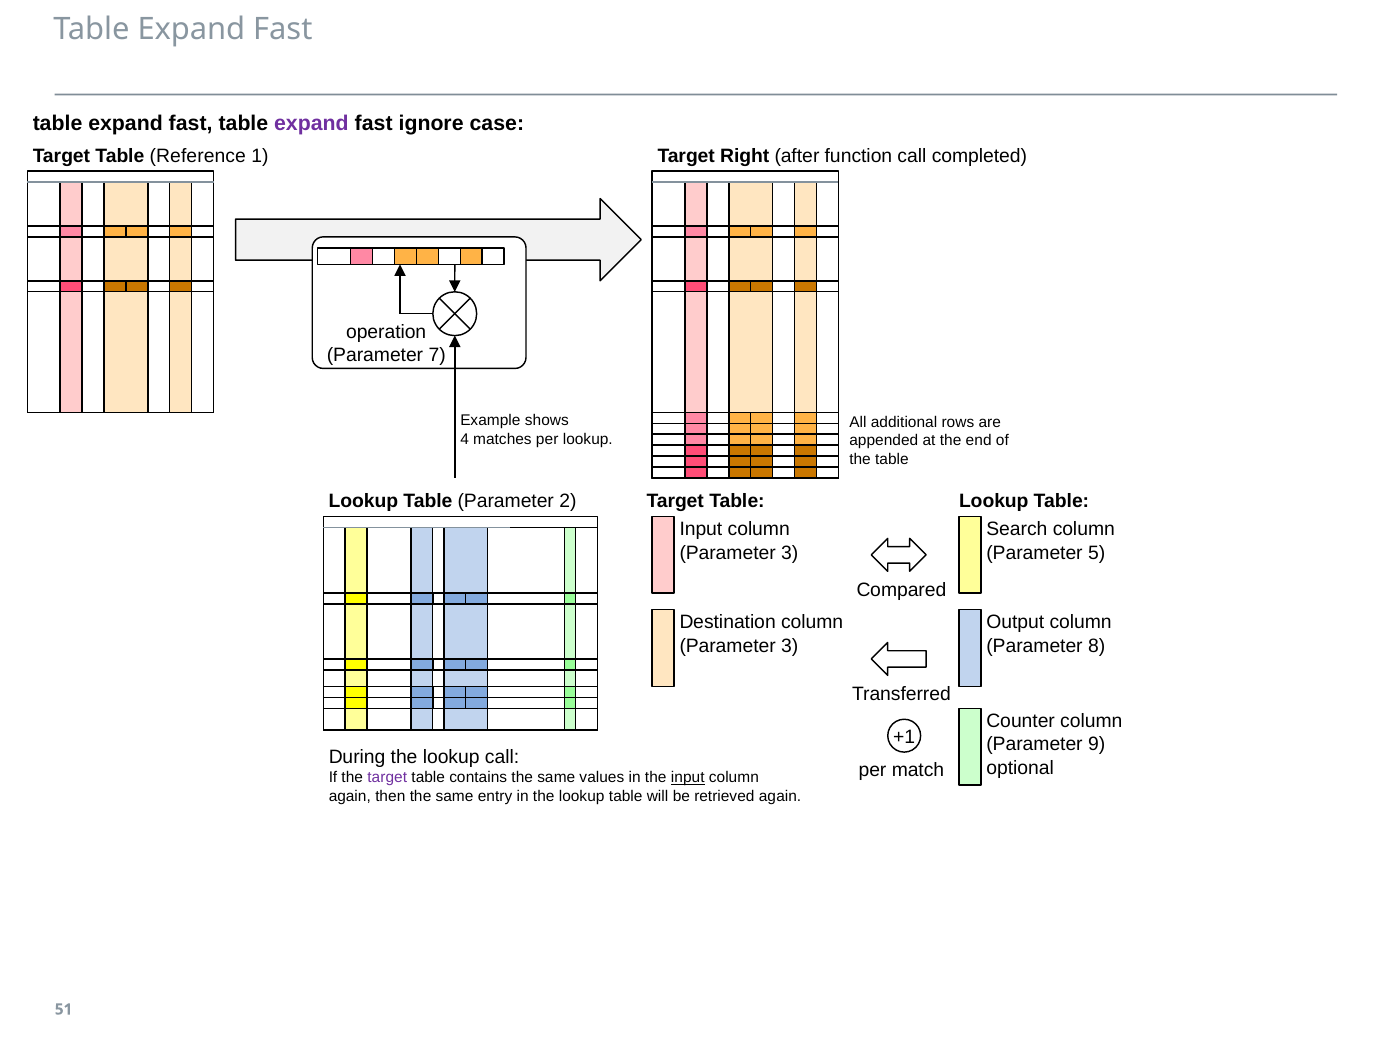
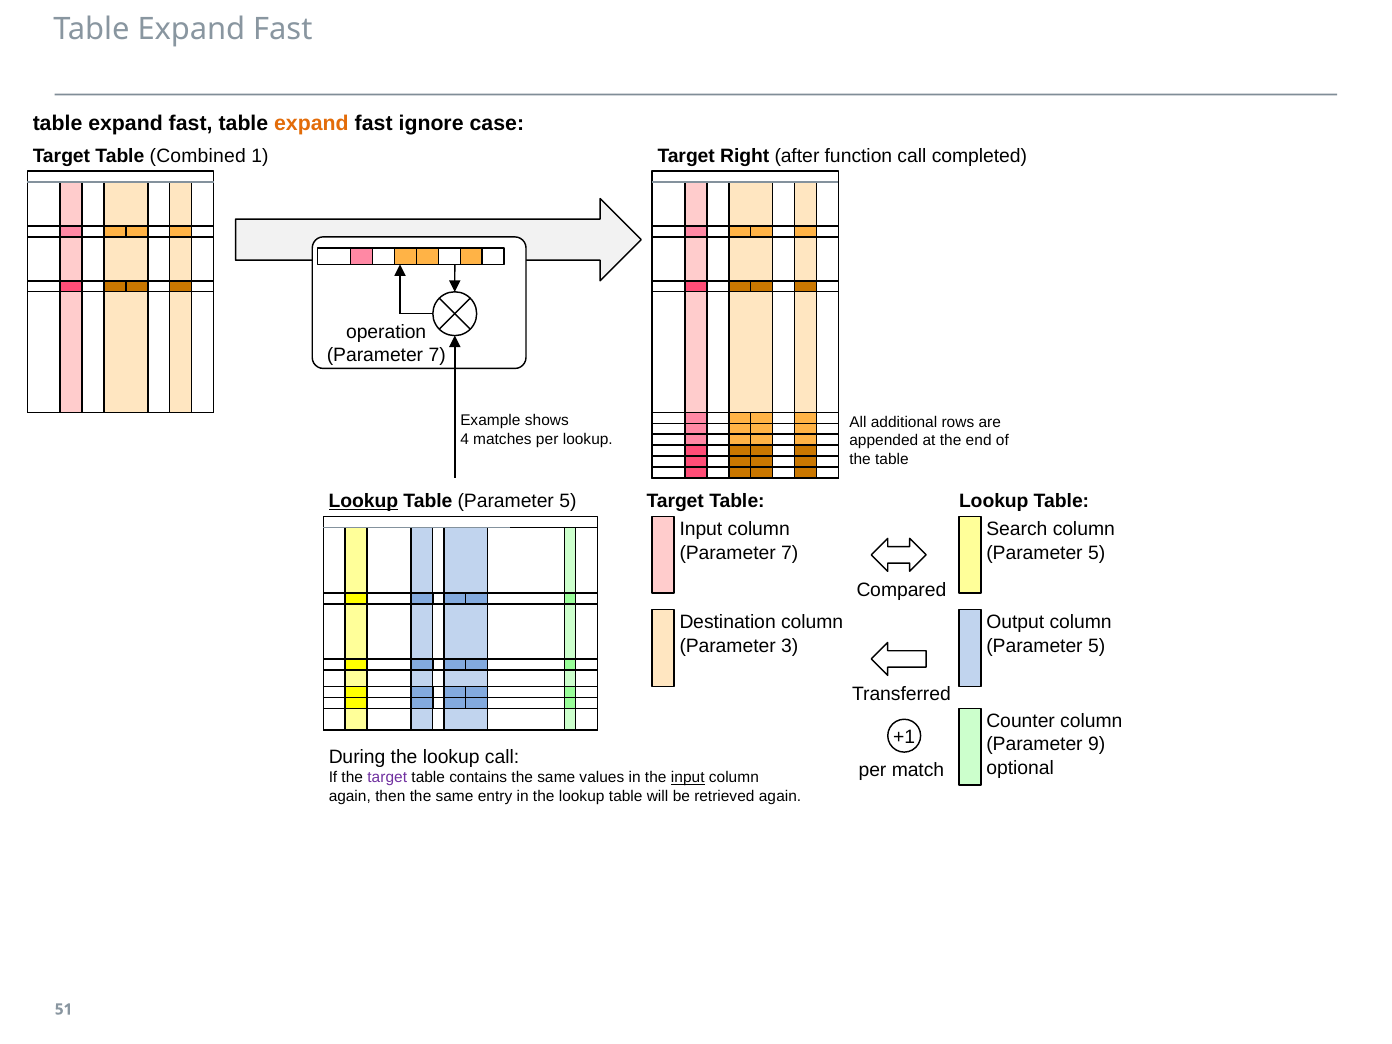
expand colour: purple -> orange (311, 123)
Reference: Reference -> Combined (198, 156)
Lookup underline: none -> present (363, 501)
Table Parameter 2: 2 -> 5 (568, 501)
3: 3 -> 7 (790, 553)
8: 8 -> 5 (1097, 646)
